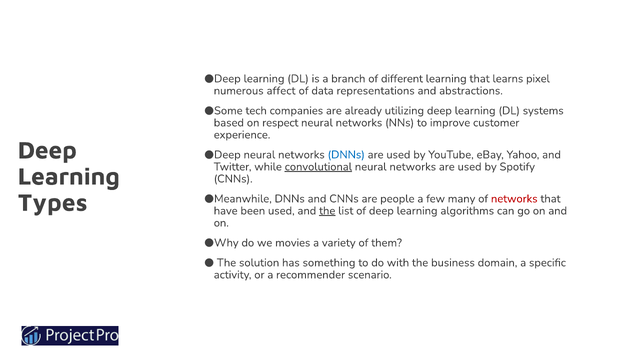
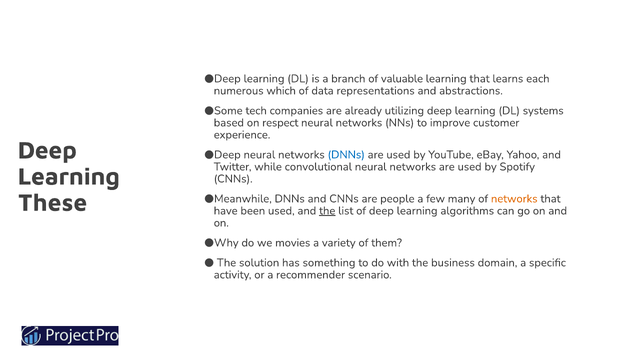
different: different -> valuable (402, 79)
pixel: pixel -> each (538, 79)
affect: affect -> which (281, 91)
convolutional underline: present -> none (318, 167)
Types: Types -> These (53, 203)
networks colour: red -> orange (514, 199)
